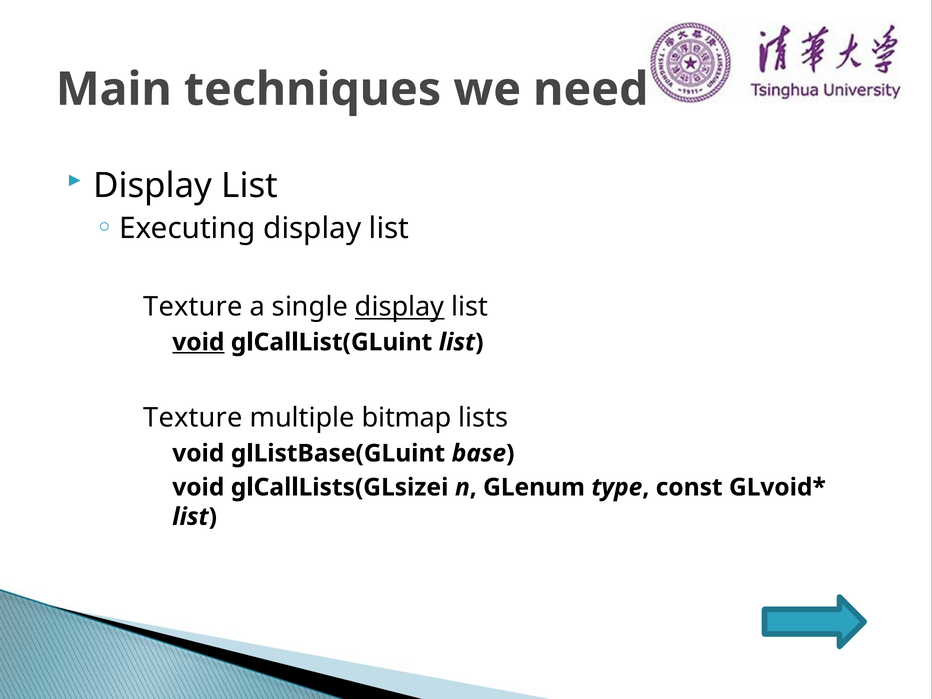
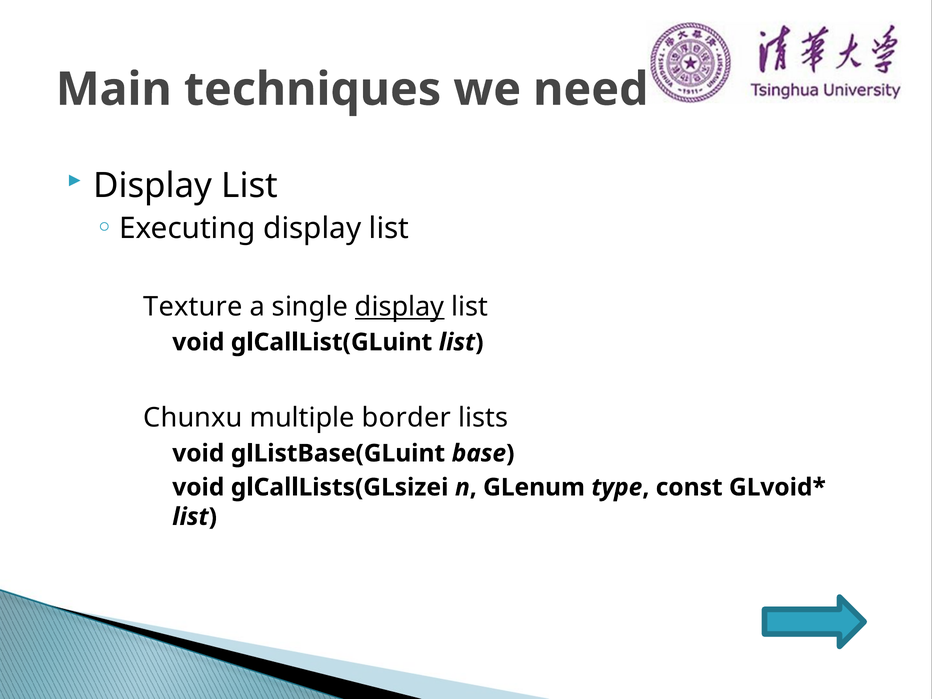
void underline: present -> none (198, 342)
Texture: Texture -> Chunxu (193, 418)
bitmap: bitmap -> border (406, 418)
